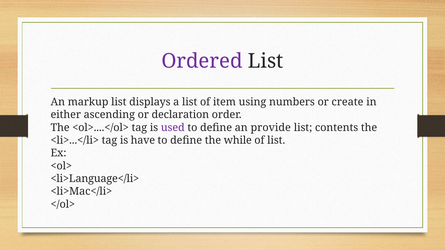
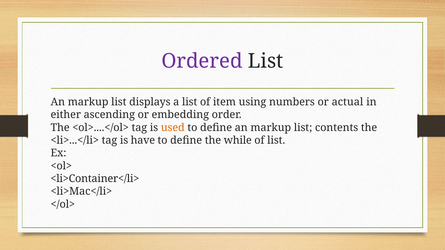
create: create -> actual (347, 102)
declaration: declaration -> embedding (180, 115)
used colour: purple -> orange (173, 128)
define an provide: provide -> markup (271, 128)
<li>Language</li>: <li>Language</li> -> <li>Container</li> (95, 179)
